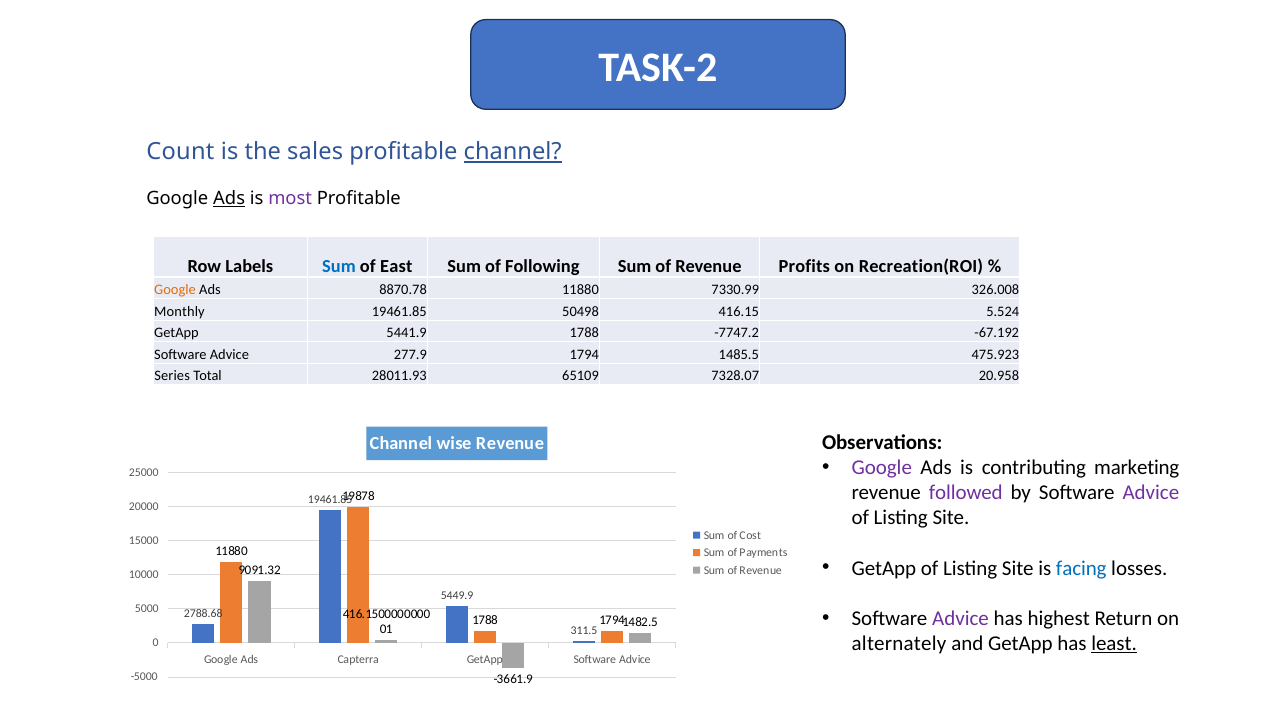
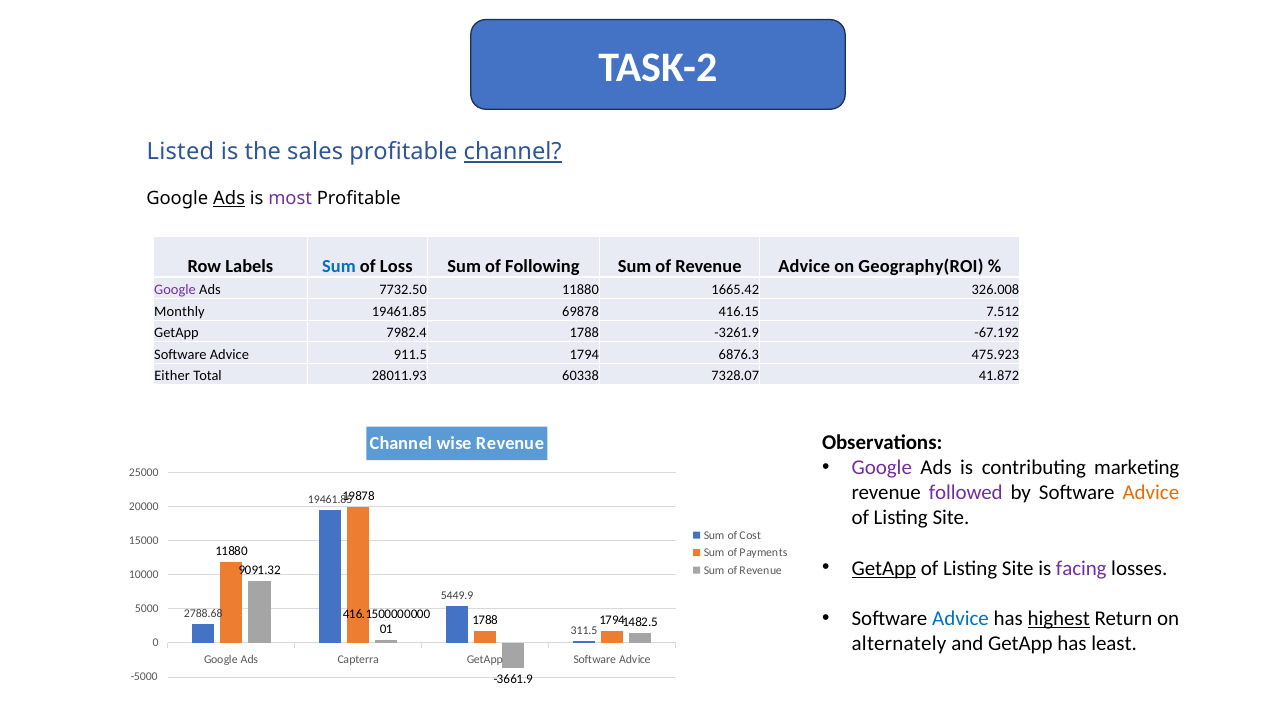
Count: Count -> Listed (180, 152)
East: East -> Loss (396, 266)
Revenue Profits: Profits -> Advice (804, 266)
Recreation(ROI: Recreation(ROI -> Geography(ROI (921, 266)
Google colour: orange -> purple (175, 290)
8870.78: 8870.78 -> 7732.50 (403, 290)
7330.99: 7330.99 -> 1665.42 (735, 290)
50498: 50498 -> 69878 (581, 311)
5.524: 5.524 -> 7.512 (1003, 311)
5441.9: 5441.9 -> 7982.4 (407, 333)
-7747.2: -7747.2 -> -3261.9 (737, 333)
277.9: 277.9 -> 911.5 (410, 355)
1485.5: 1485.5 -> 6876.3 (739, 355)
Series: Series -> Either (172, 376)
65109: 65109 -> 60338 (581, 376)
20.958: 20.958 -> 41.872 (999, 376)
Advice colour: purple -> orange (1151, 493)
GetApp underline: none -> present (884, 568)
facing colour: blue -> purple (1081, 568)
Advice colour: purple -> blue (961, 619)
highest underline: none -> present (1059, 619)
least underline: present -> none (1114, 644)
